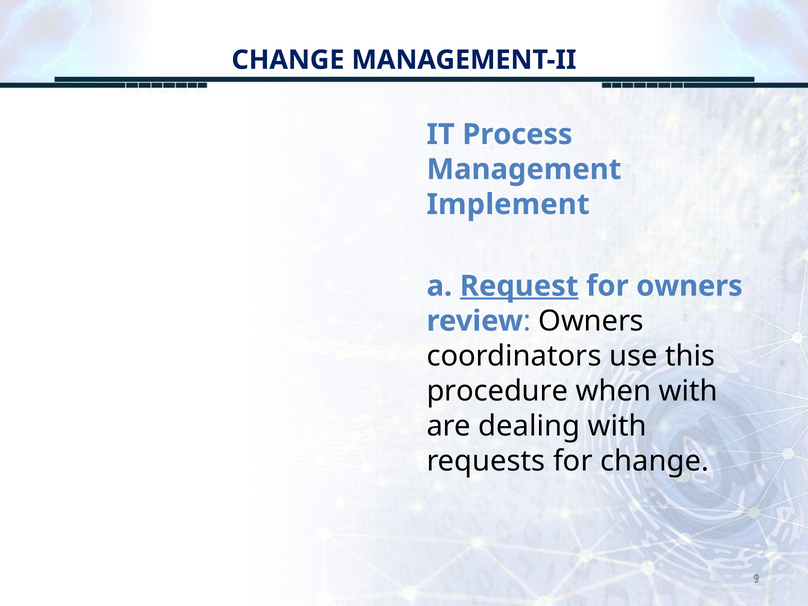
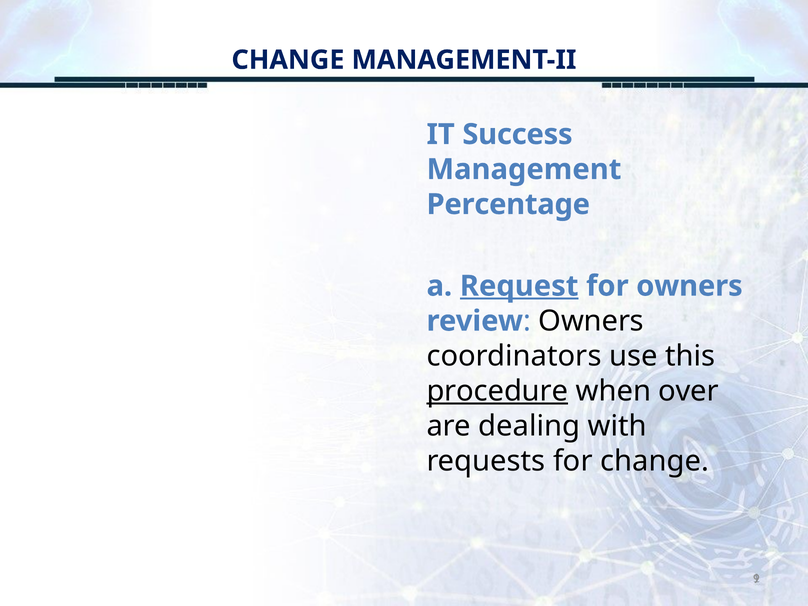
Process: Process -> Success (517, 134)
Implement: Implement -> Percentage (508, 204)
procedure underline: none -> present (497, 391)
when with: with -> over (689, 391)
